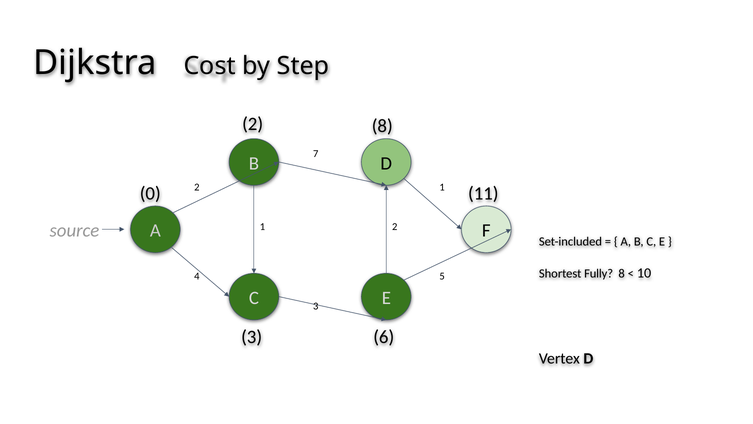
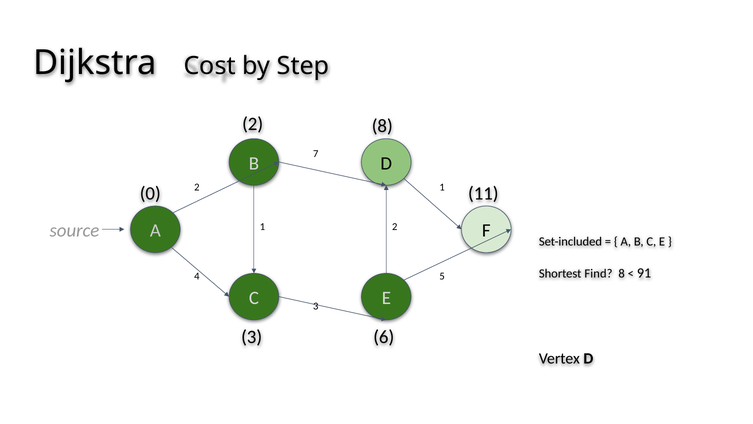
Fully: Fully -> Find (598, 273)
10: 10 -> 91 (644, 273)
